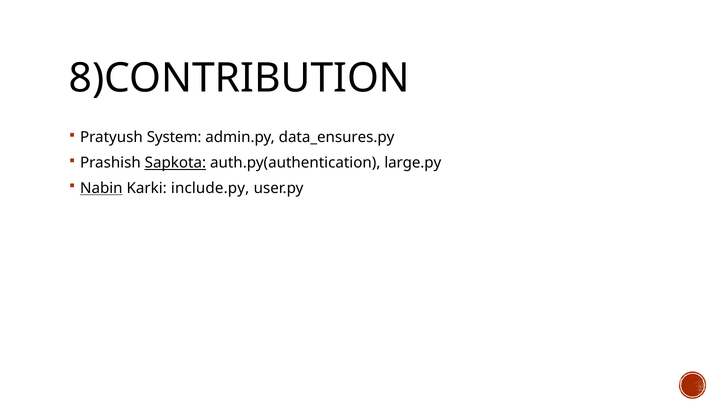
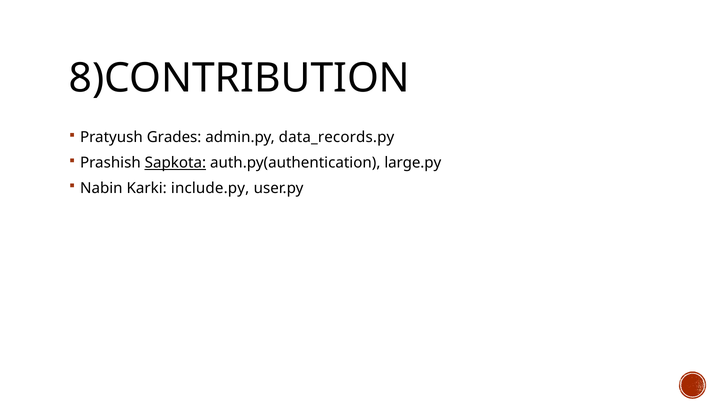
System: System -> Grades (174, 137)
data_ensures.py: data_ensures.py -> data_records.py (337, 137)
Nabin underline: present -> none (101, 188)
